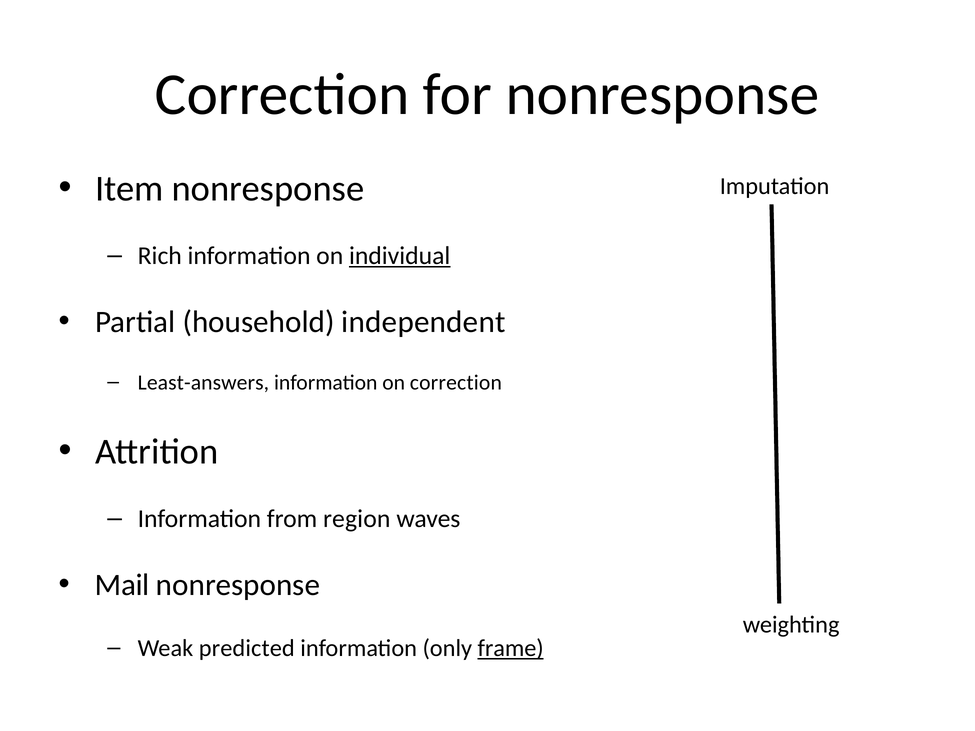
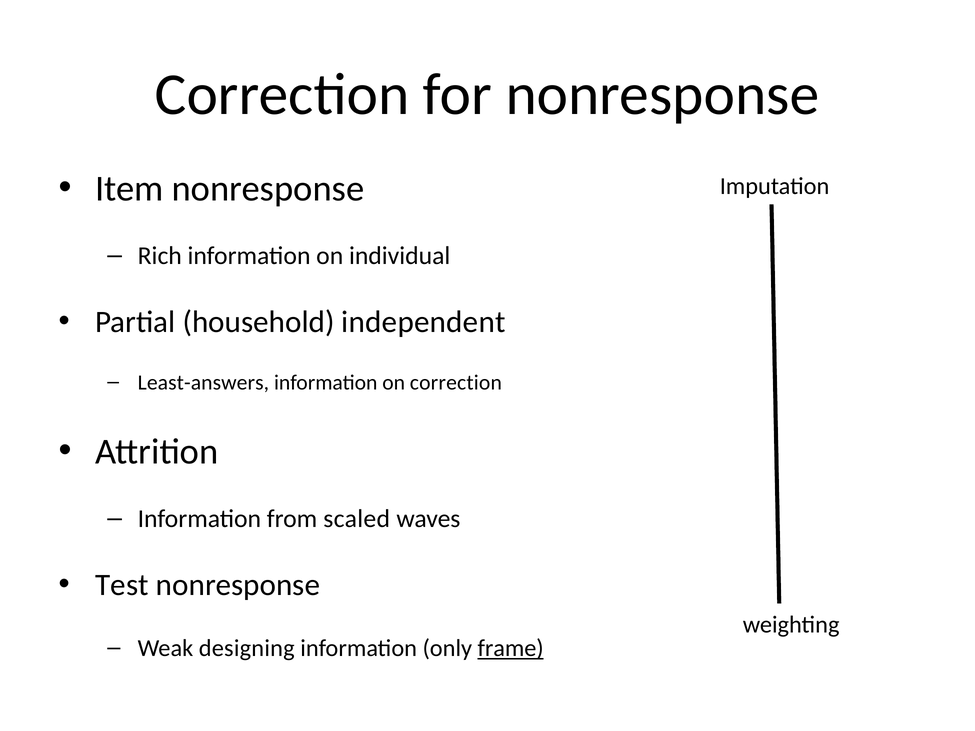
individual underline: present -> none (400, 256)
region: region -> scaled (357, 519)
Mail: Mail -> Test (122, 585)
predicted: predicted -> designing (247, 648)
